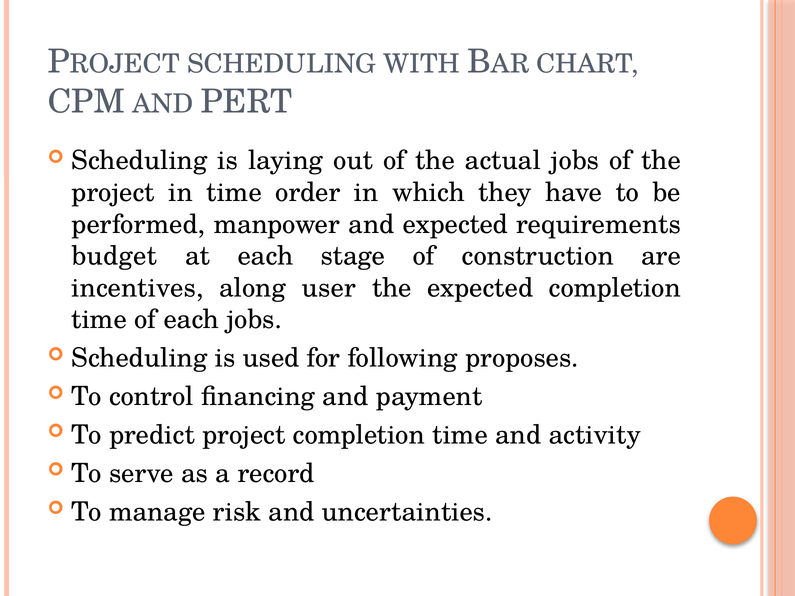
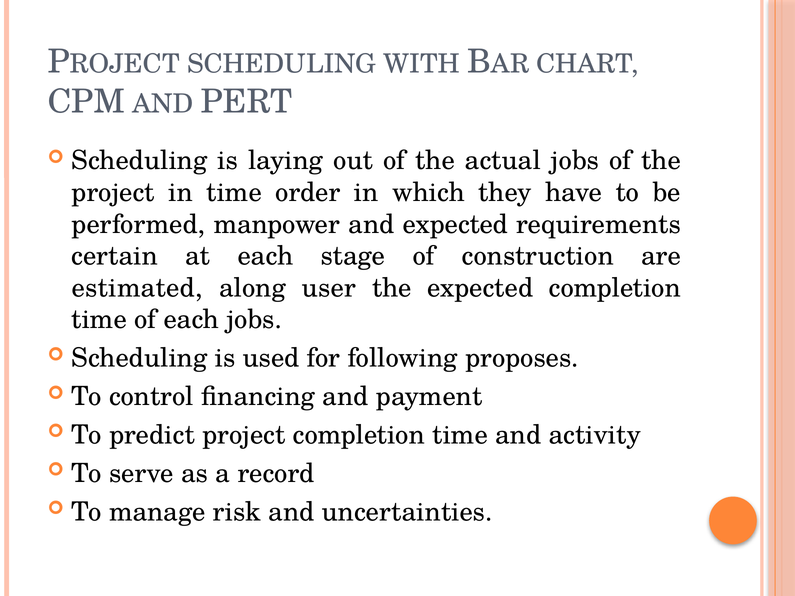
budget: budget -> certain (115, 256)
incentives: incentives -> estimated (137, 288)
